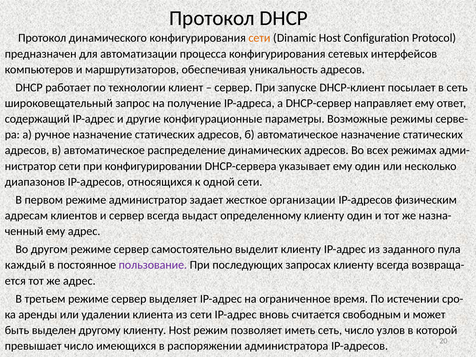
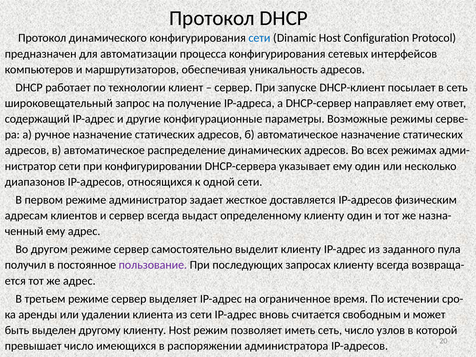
сети colour: orange -> blue (259, 38)
организации: организации -> доставляется (303, 200)
каждый: каждый -> получил (26, 265)
